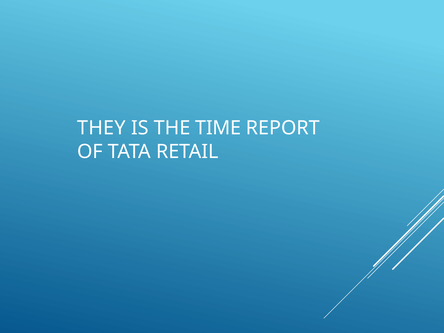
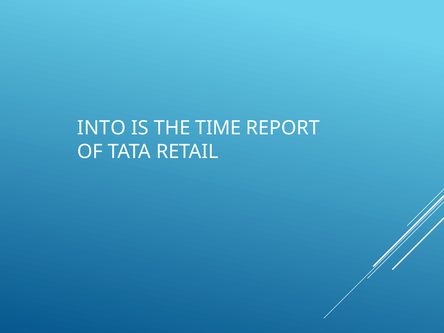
THEY: THEY -> INTO (101, 128)
